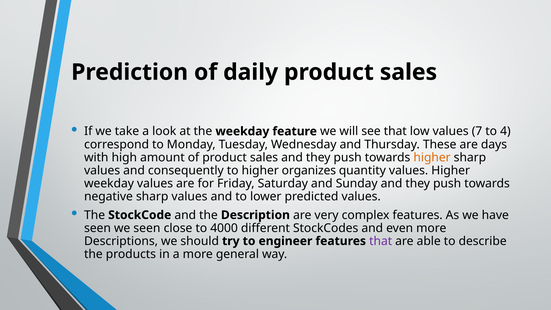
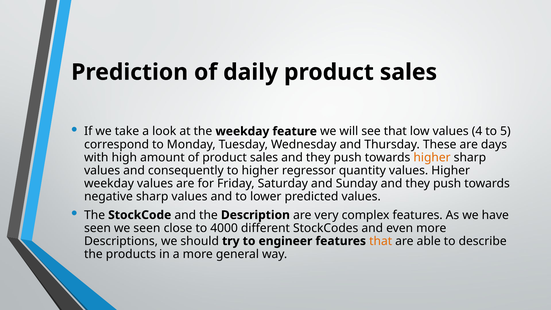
7: 7 -> 4 (477, 131)
4: 4 -> 5 (505, 131)
organizes: organizes -> regressor (309, 170)
that colour: purple -> orange (381, 241)
